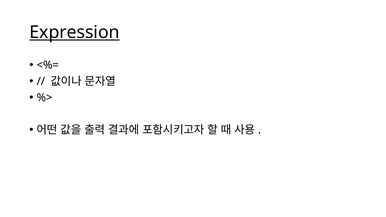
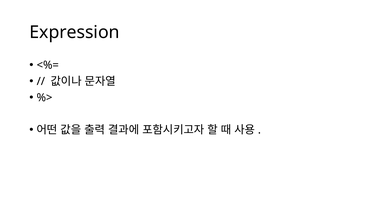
Expression underline: present -> none (75, 32)
